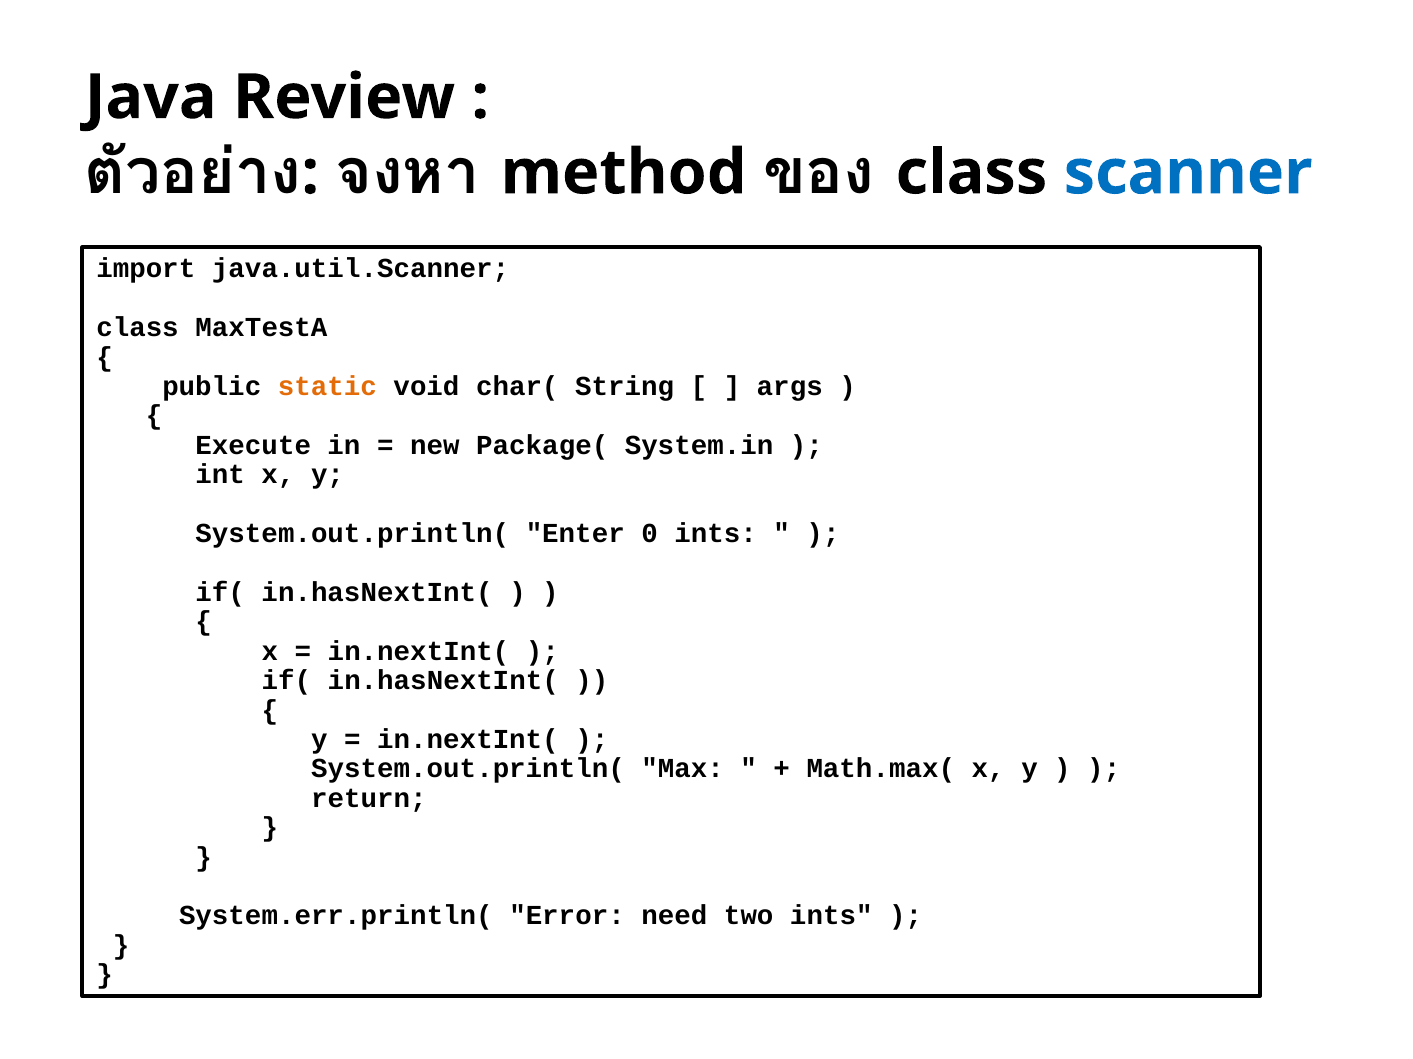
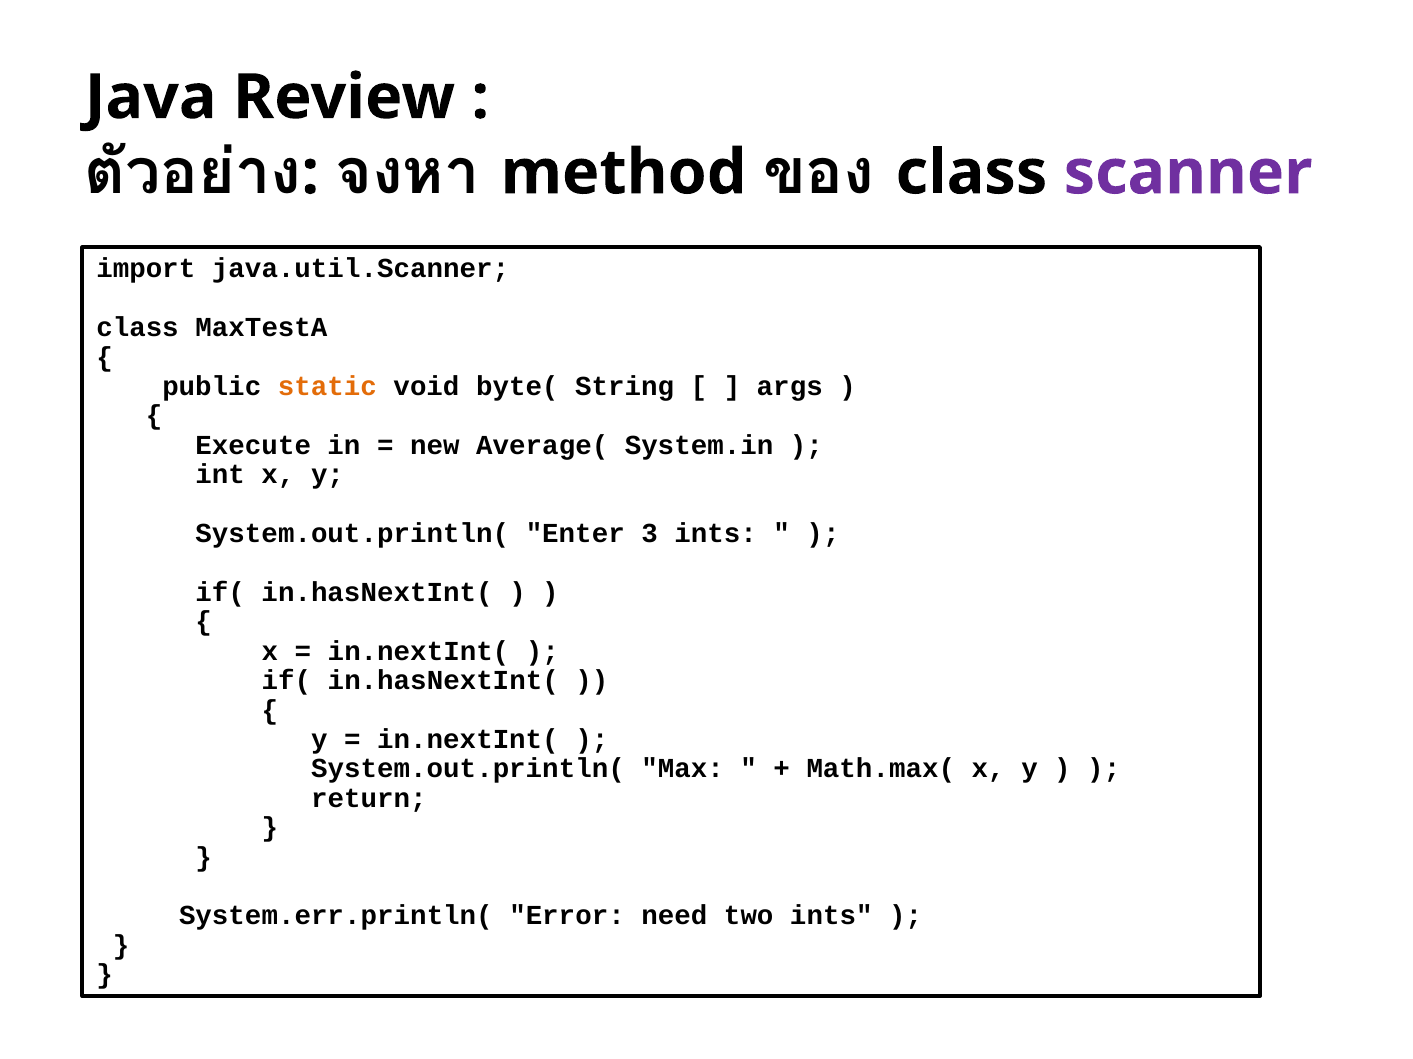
scanner colour: blue -> purple (1188, 173)
char(: char( -> byte( (517, 387)
Package(: Package( -> Average( (542, 446)
0: 0 -> 3 (649, 534)
